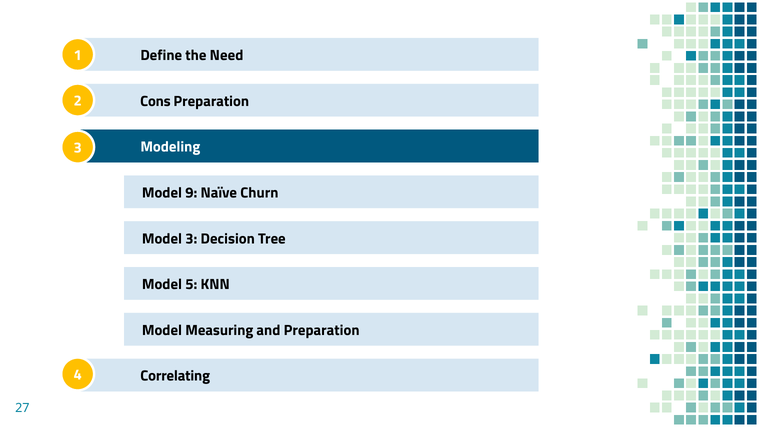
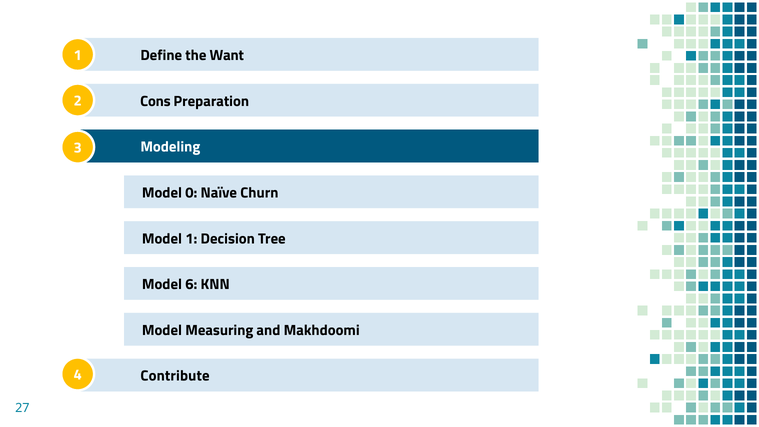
Need: Need -> Want (227, 55)
9: 9 -> 0 (191, 193)
Model 3: 3 -> 1 (191, 239)
5: 5 -> 6 (191, 284)
and Preparation: Preparation -> Makhdoomi (322, 330)
Correlating: Correlating -> Contribute (175, 376)
